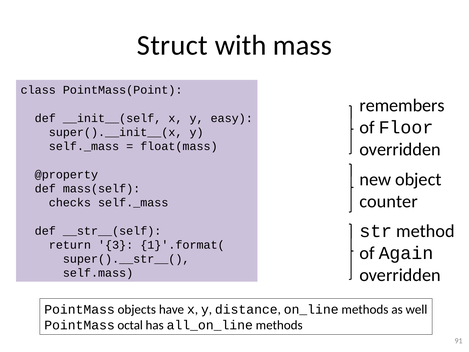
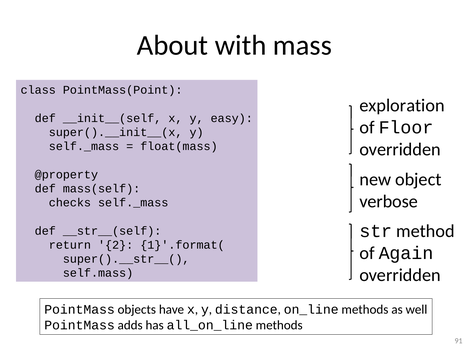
Struct: Struct -> About (173, 45)
remembers: remembers -> exploration (402, 105)
counter: counter -> verbose (389, 201)
3: 3 -> 2 (116, 245)
octal: octal -> adds (130, 325)
